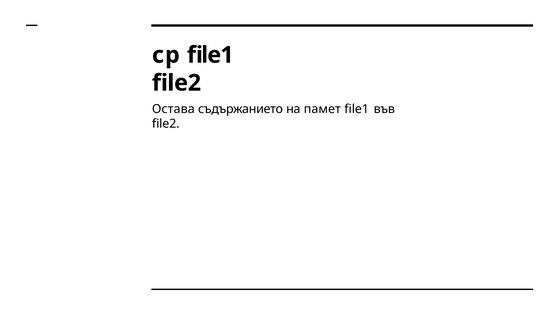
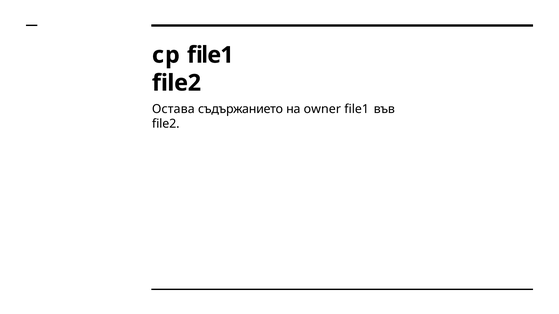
памет: памет -> owner (322, 109)
